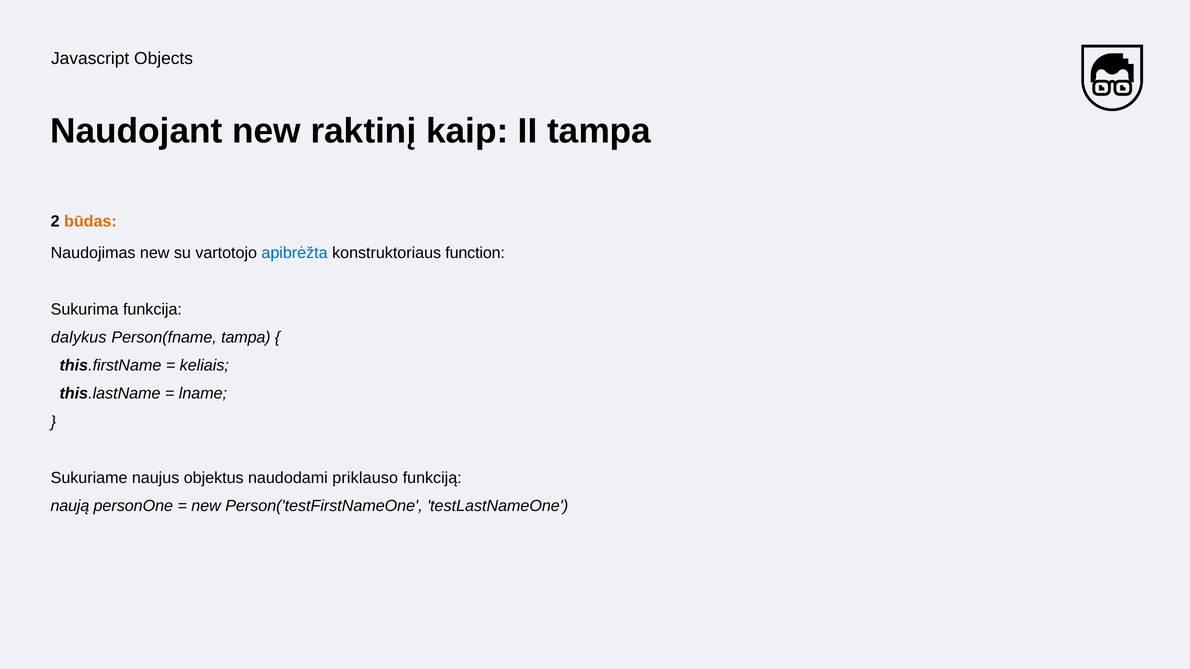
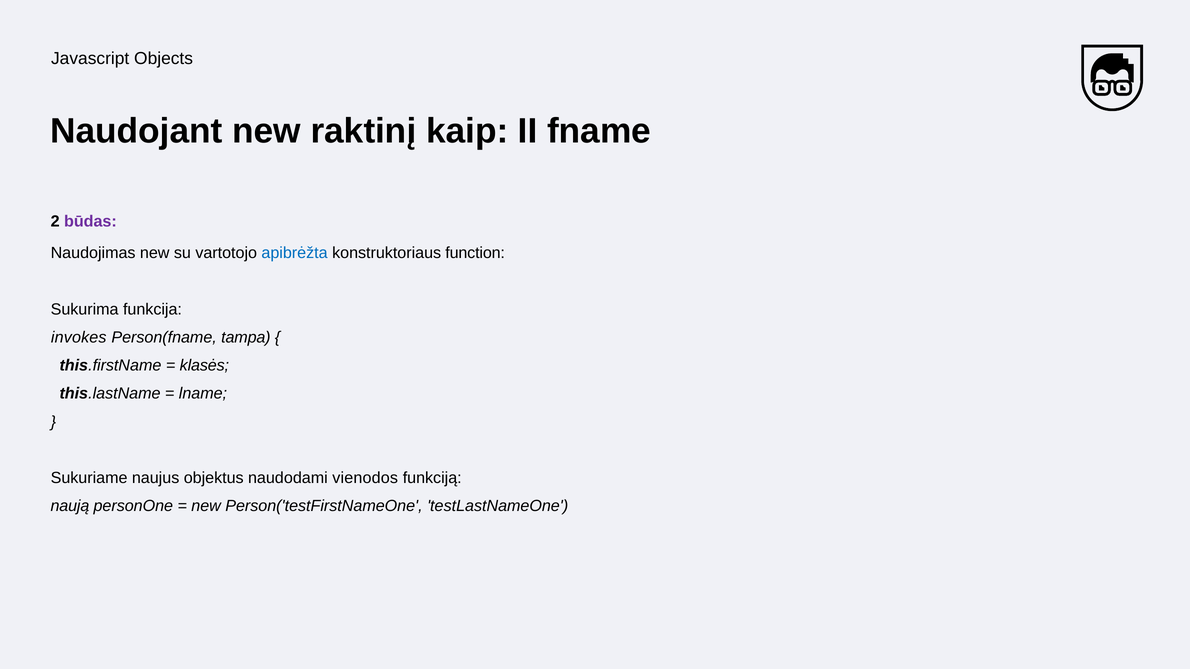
II tampa: tampa -> fname (599, 131)
būdas colour: orange -> purple (90, 222)
dalykus: dalykus -> invokes (79, 338)
keliais: keliais -> klasės (204, 366)
priklauso: priklauso -> vienodos (365, 478)
